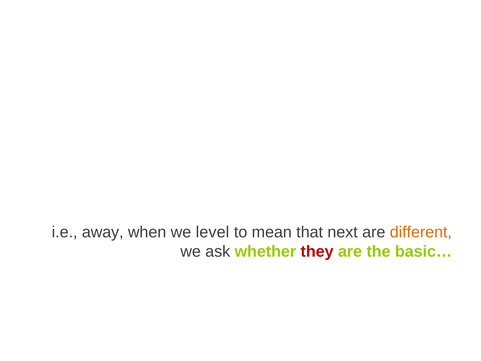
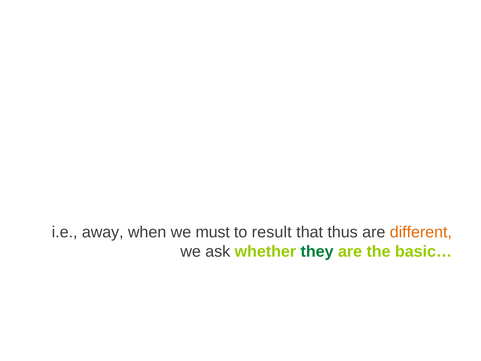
level: level -> must (213, 232)
mean: mean -> result (272, 232)
next: next -> thus (343, 232)
they colour: red -> green (317, 251)
